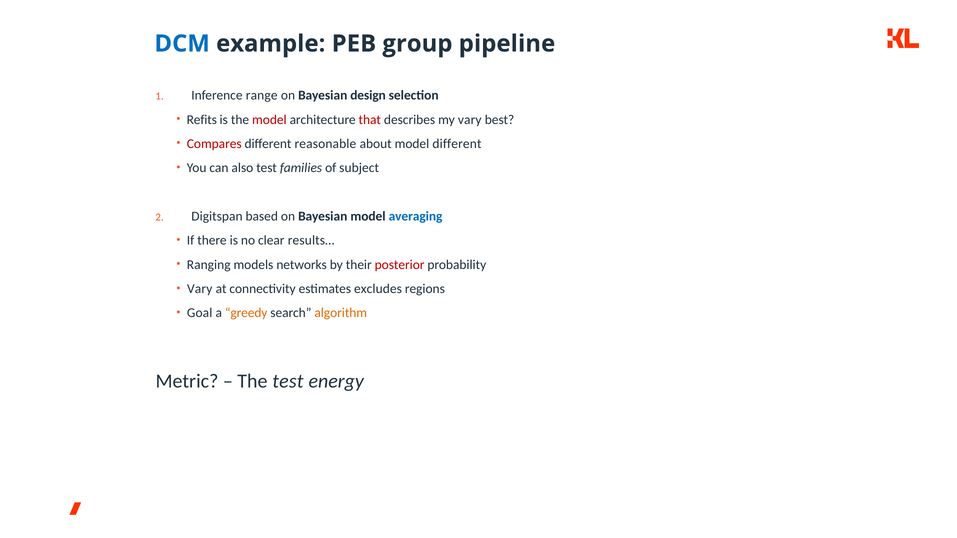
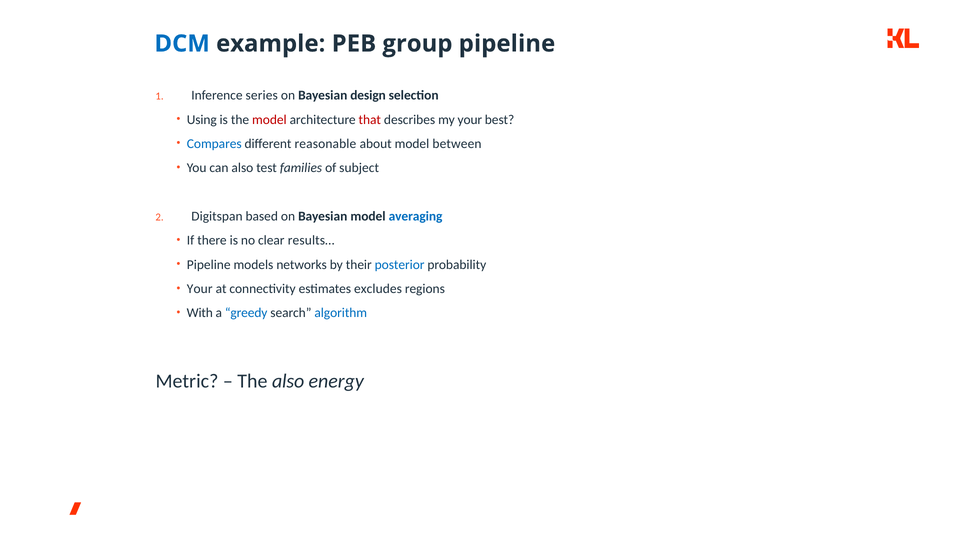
range: range -> series (262, 95)
Refits: Refits -> Using (202, 120)
my vary: vary -> your (470, 120)
Compares colour: red -> blue (214, 144)
model different: different -> between (457, 144)
Ranging: Ranging -> Pipeline (209, 265)
posterior colour: red -> blue (400, 265)
Vary: Vary -> Your (200, 289)
Goal: Goal -> With (200, 313)
greedy colour: orange -> blue (246, 313)
algorithm colour: orange -> blue (341, 313)
The test: test -> also (288, 381)
